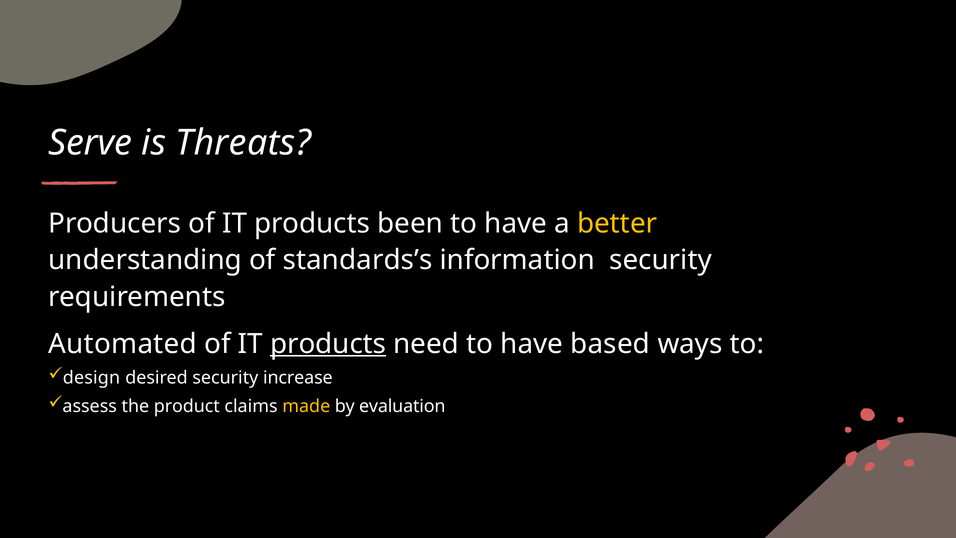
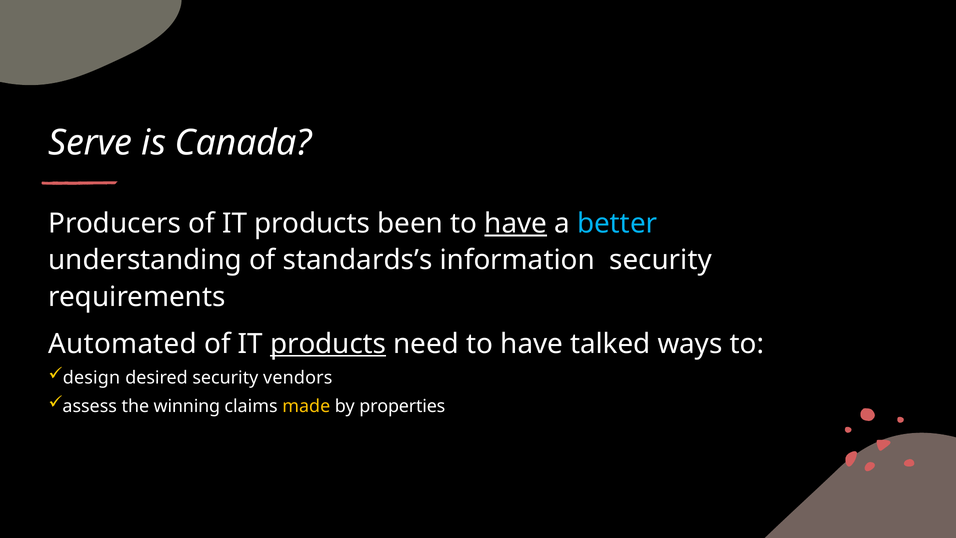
Threats: Threats -> Canada (243, 143)
have underline: none -> present (516, 223)
better colour: yellow -> light blue (617, 223)
based: based -> talked (610, 344)
increase: increase -> vendors (298, 378)
product: product -> winning (187, 406)
evaluation: evaluation -> properties (402, 406)
